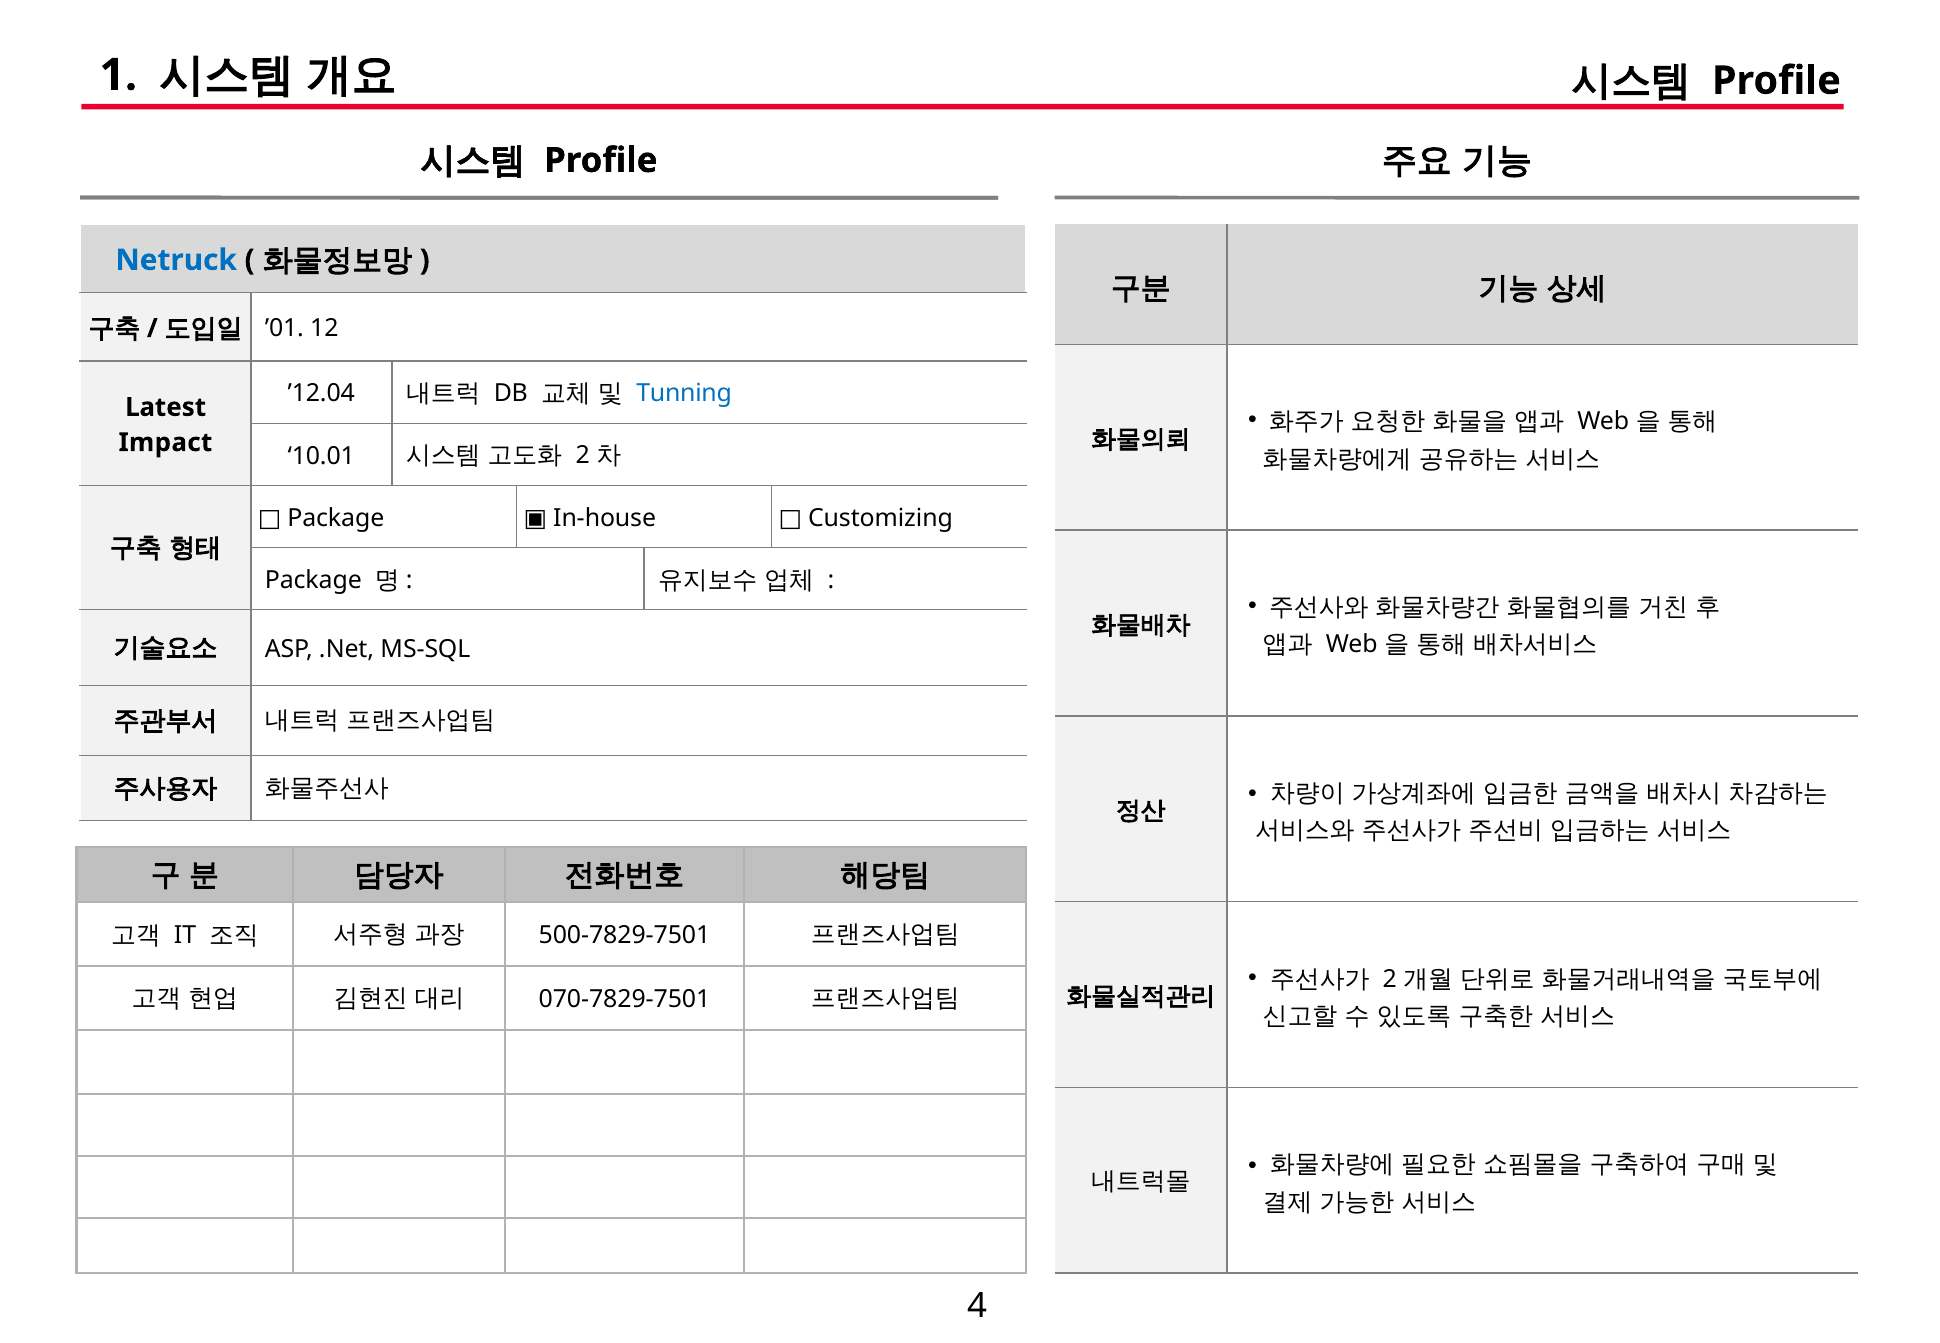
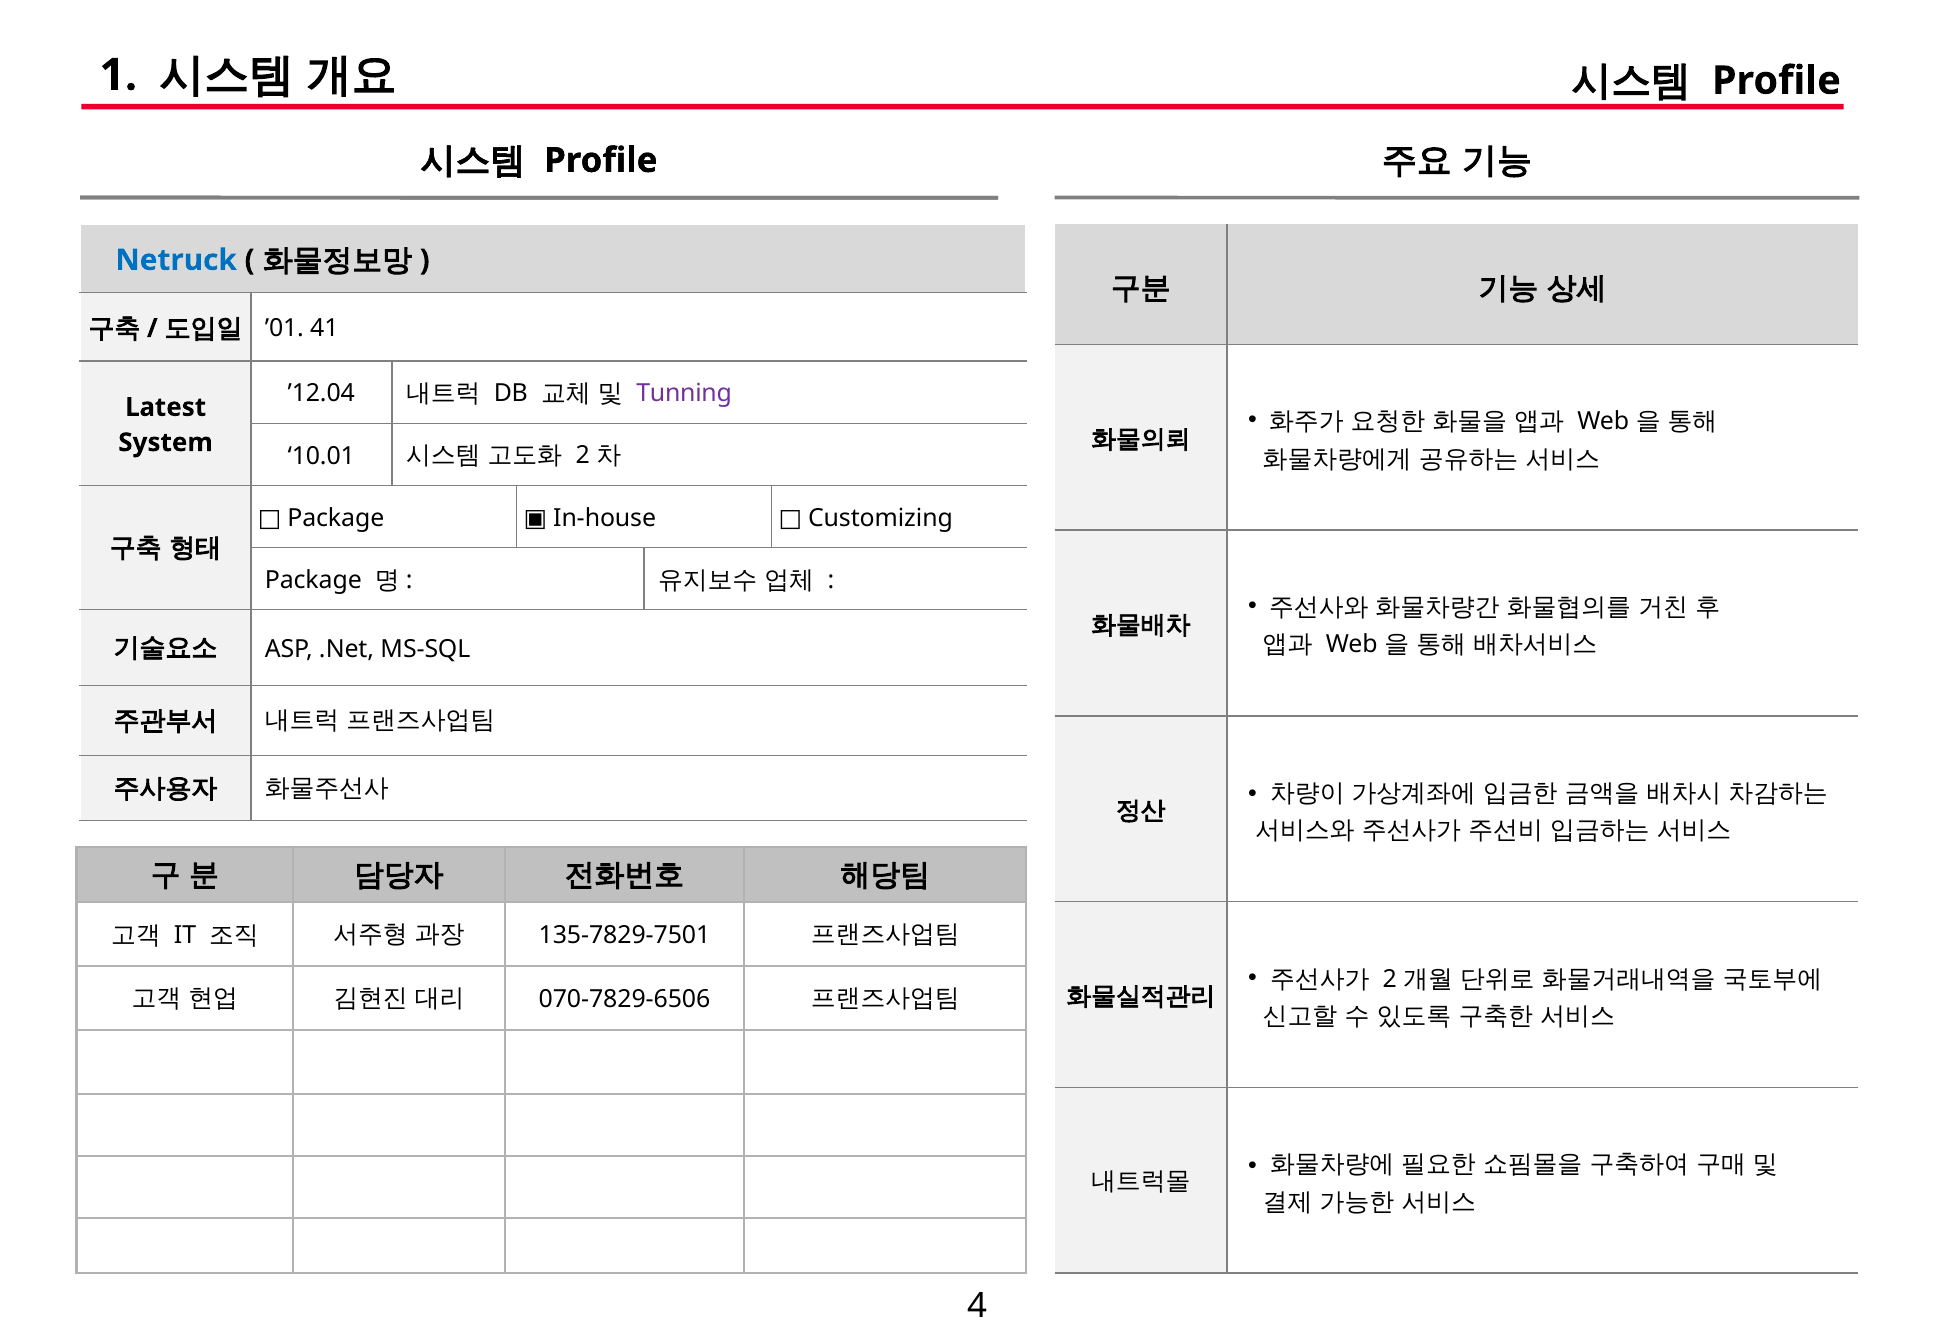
12: 12 -> 41 (324, 328)
Tunning colour: blue -> purple (684, 394)
Impact: Impact -> System (166, 443)
500-7829-7501: 500-7829-7501 -> 135-7829-7501 (625, 935)
070-7829-7501: 070-7829-7501 -> 070-7829-6506 (625, 999)
